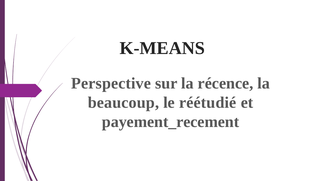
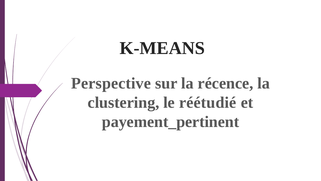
beaucoup: beaucoup -> clustering (123, 102)
payement_recement: payement_recement -> payement_pertinent (171, 122)
